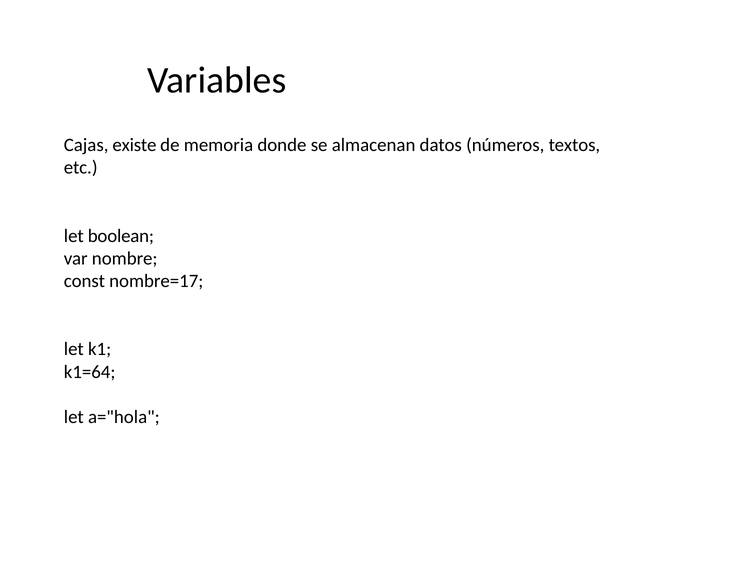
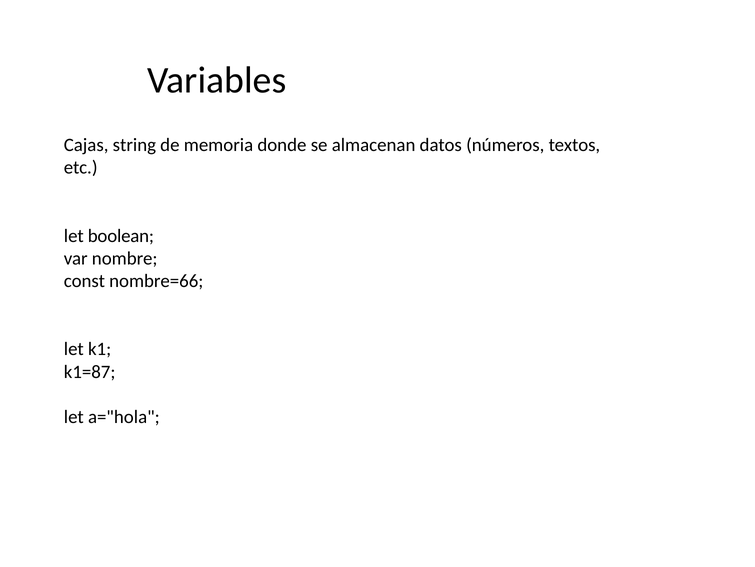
existe: existe -> string (134, 145)
nombre=17: nombre=17 -> nombre=66 (156, 281)
k1=64: k1=64 -> k1=87 (90, 371)
